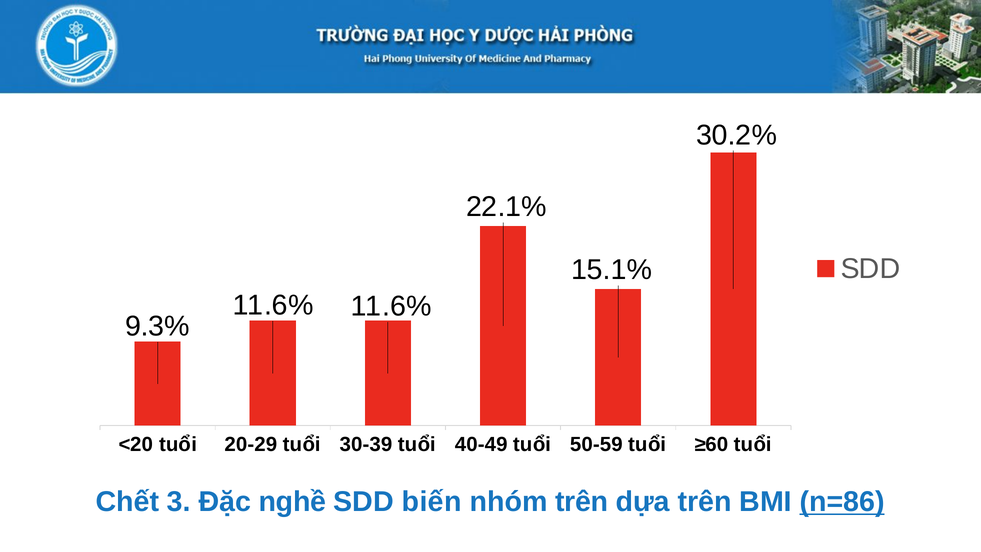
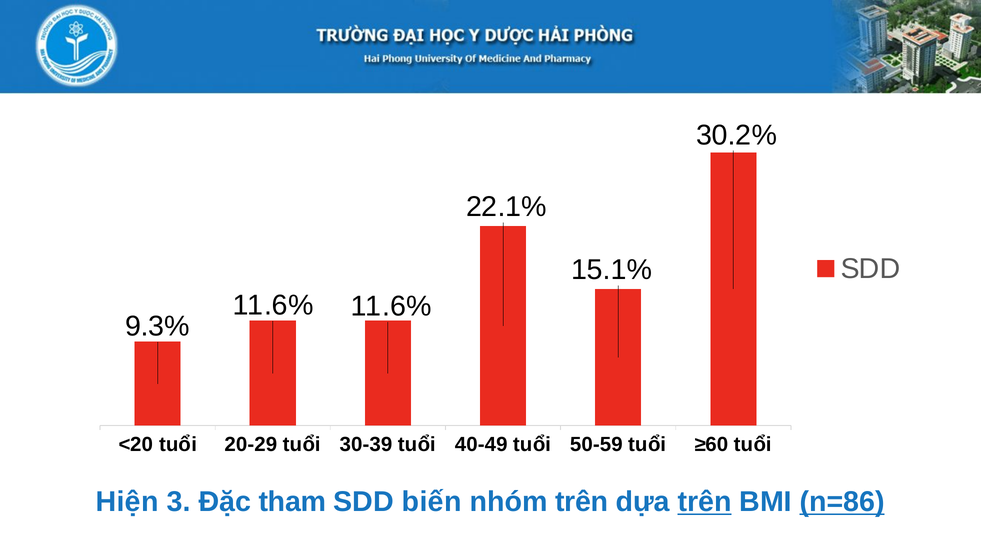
Chết: Chết -> Hiện (127, 502)
nghề: nghề -> tham (292, 502)
trên underline: none -> present (705, 502)
